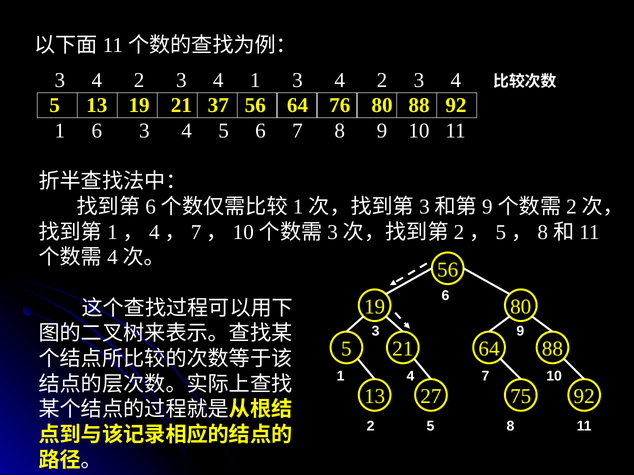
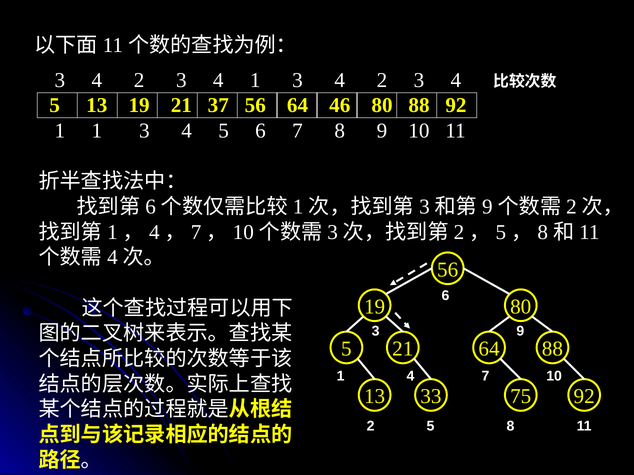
76: 76 -> 46 (340, 106)
1 6: 6 -> 1 (97, 131)
27: 27 -> 33 (431, 397)
